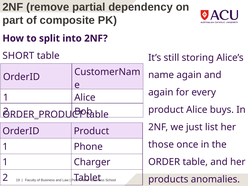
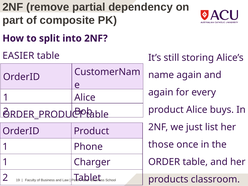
SHORT: SHORT -> EASIER (18, 56)
anomalies: anomalies -> classroom (215, 179)
